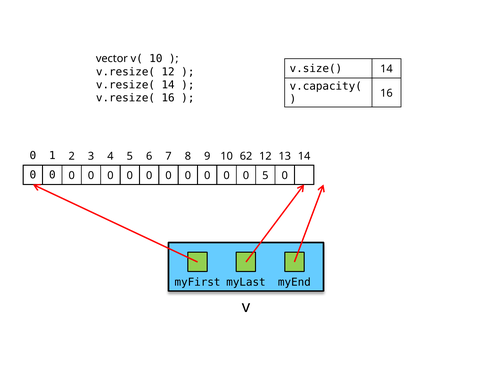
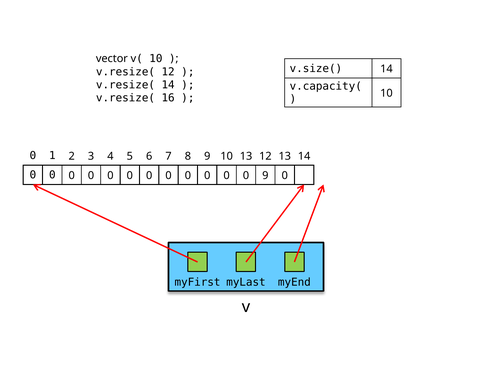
16: 16 -> 10 (386, 93)
10 62: 62 -> 13 (246, 156)
0 5: 5 -> 9 (265, 175)
